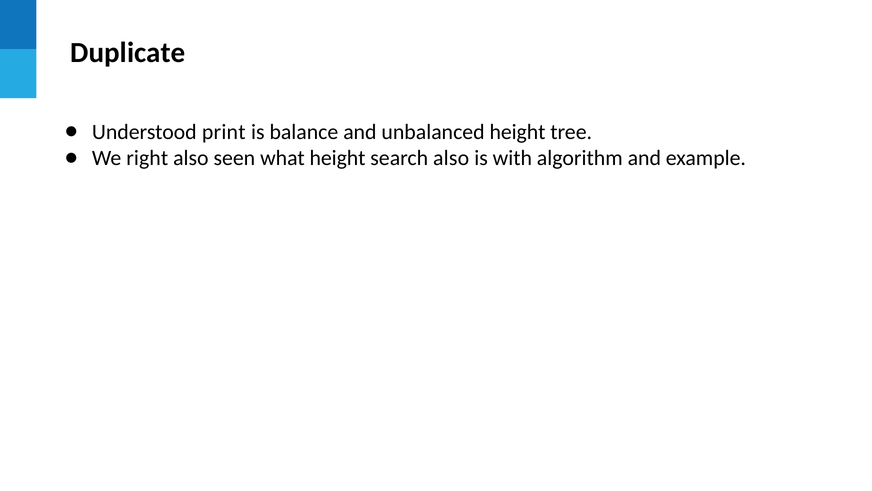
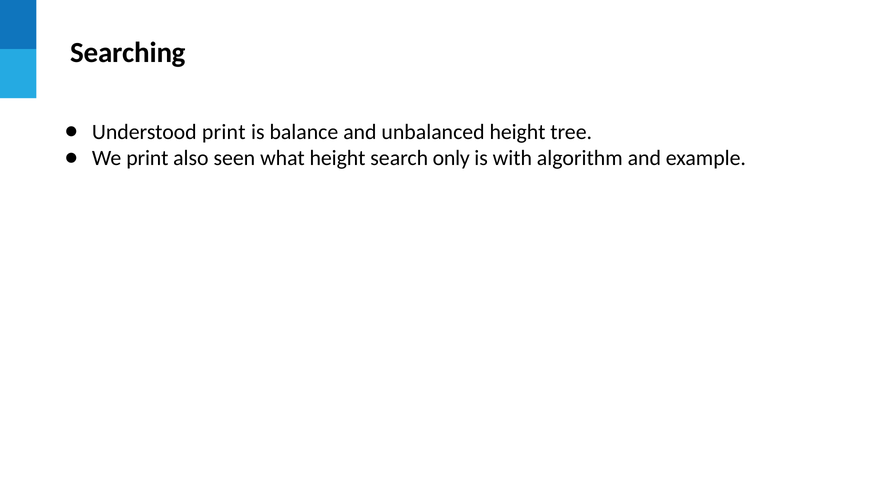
Duplicate: Duplicate -> Searching (128, 53)
We right: right -> print (147, 158)
search also: also -> only (451, 158)
